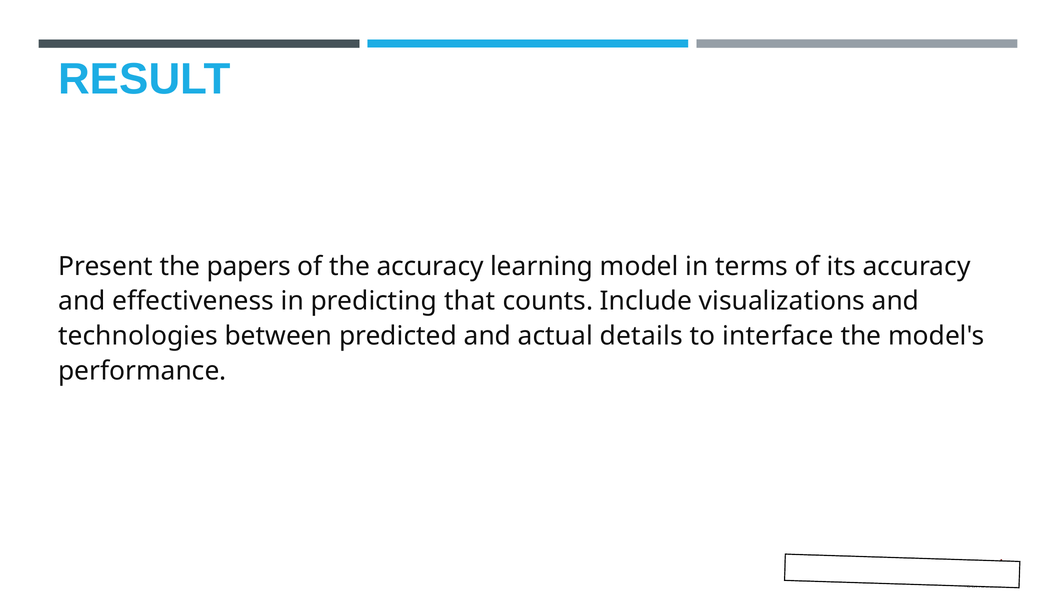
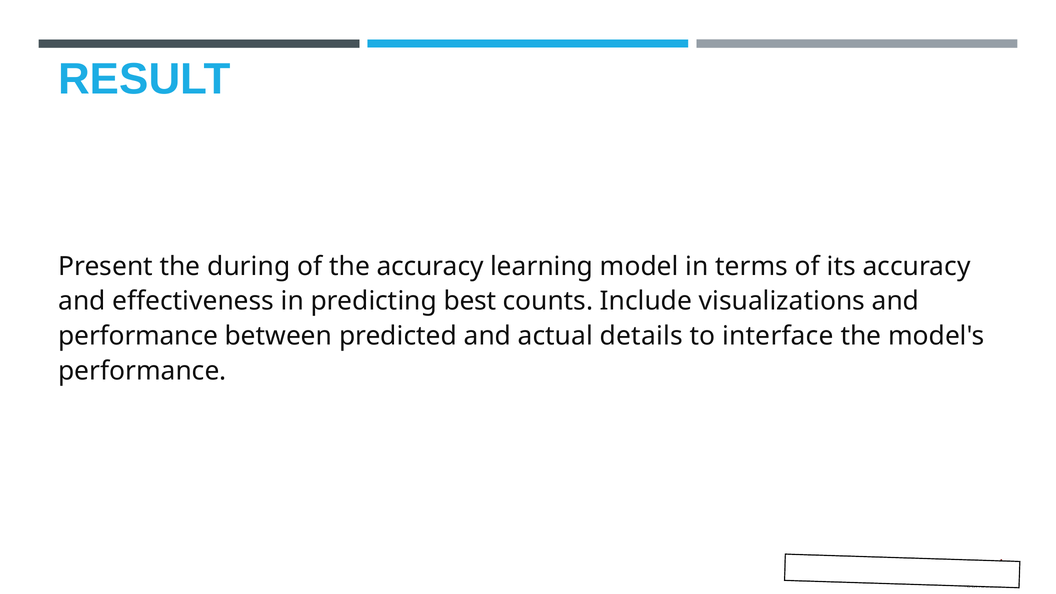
papers: papers -> during (249, 266)
that: that -> best (470, 301)
technologies: technologies -> performance (138, 336)
